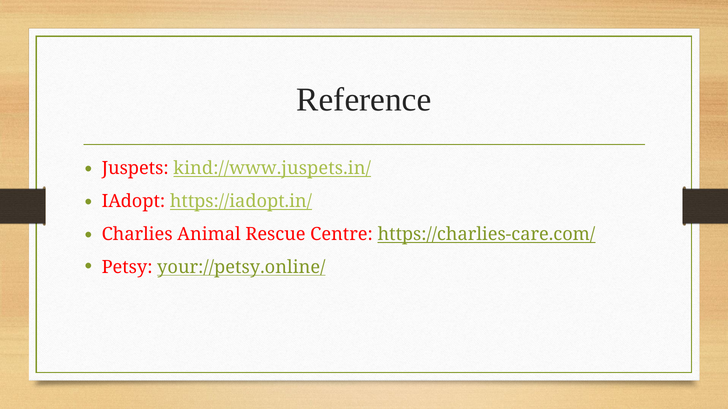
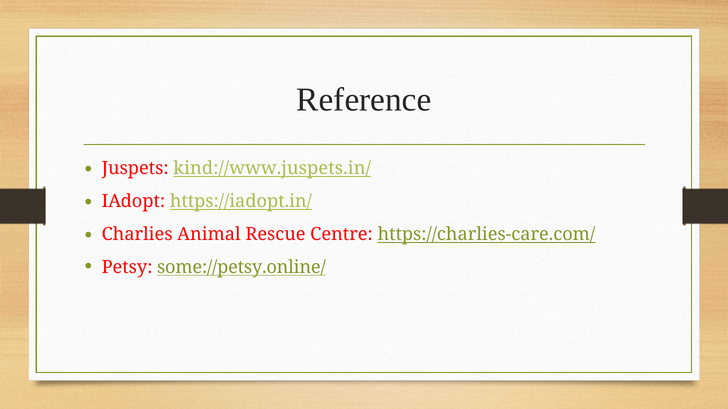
your://petsy.online/: your://petsy.online/ -> some://petsy.online/ (241, 267)
